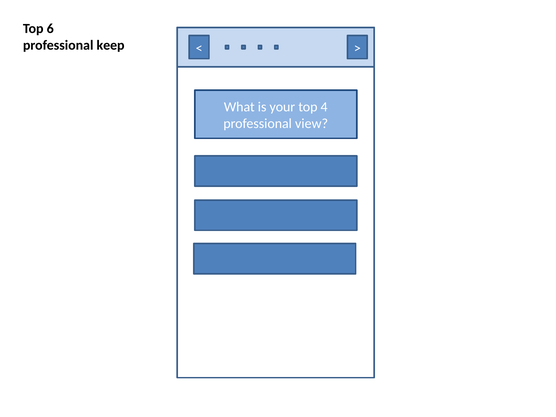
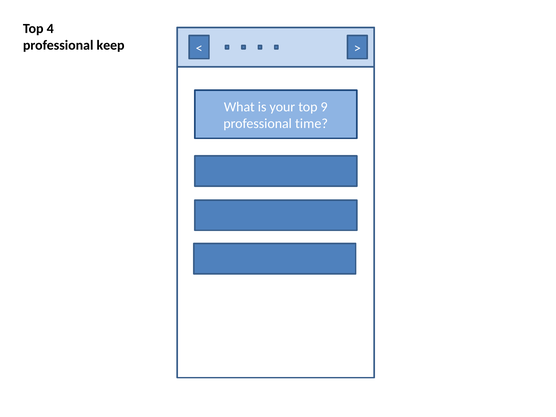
6: 6 -> 4 (50, 29)
4: 4 -> 9 (324, 107)
view: view -> time (312, 124)
